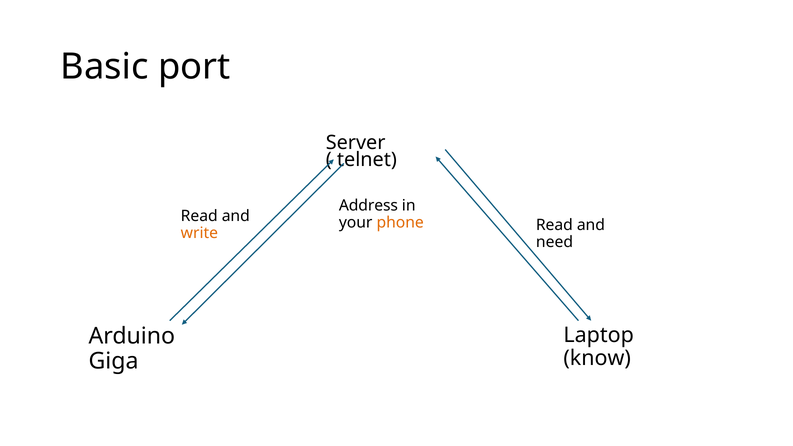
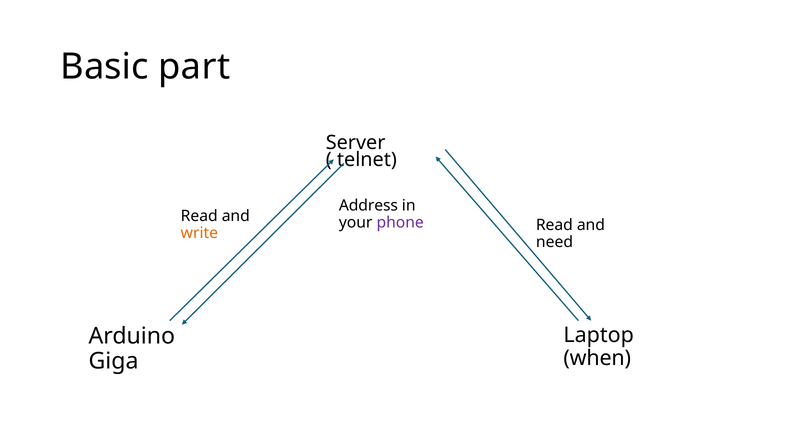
port: port -> part (194, 67)
phone colour: orange -> purple (400, 223)
know: know -> when (597, 358)
